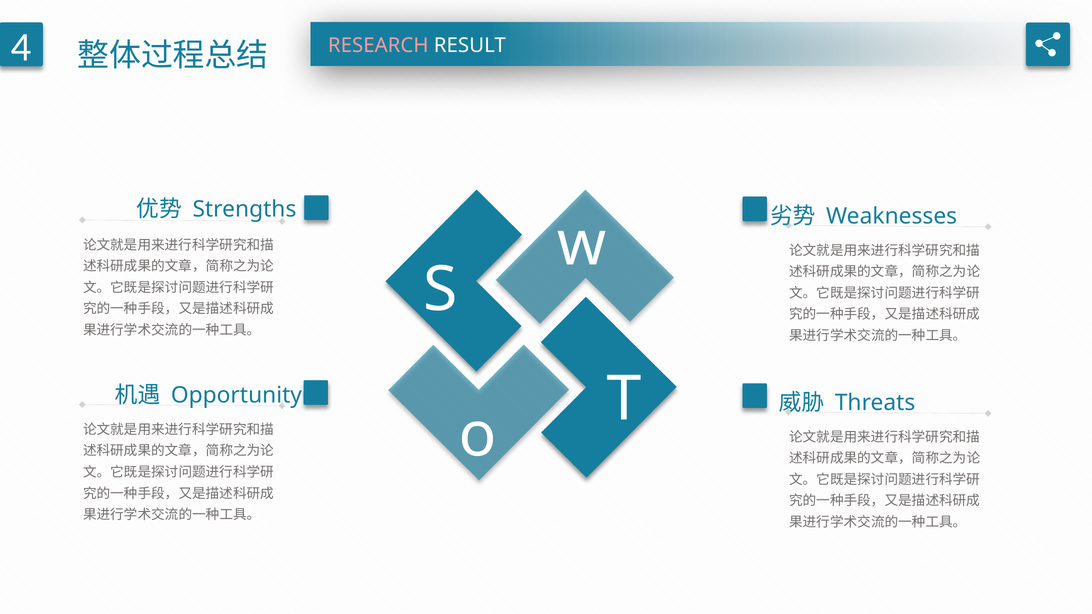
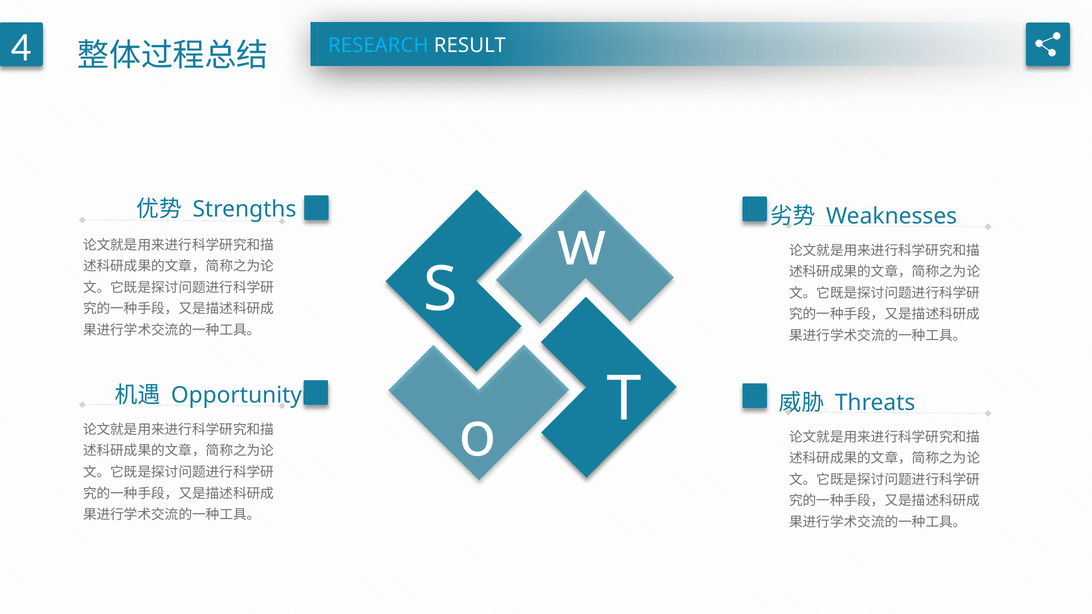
RESEARCH colour: pink -> light blue (378, 46)
